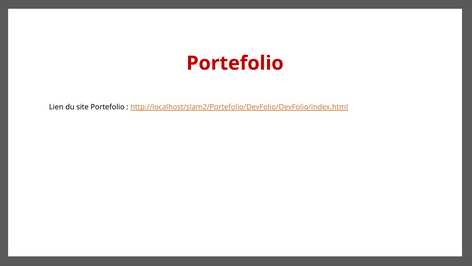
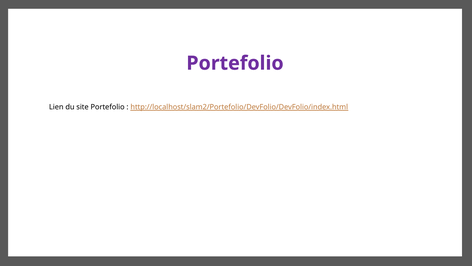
Portefolio colour: red -> purple (235, 63)
